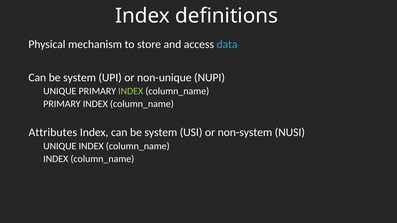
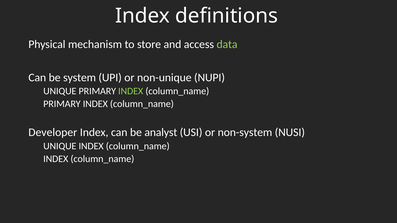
data colour: light blue -> light green (227, 44)
Attributes: Attributes -> Developer (53, 133)
Index can be system: system -> analyst (161, 133)
